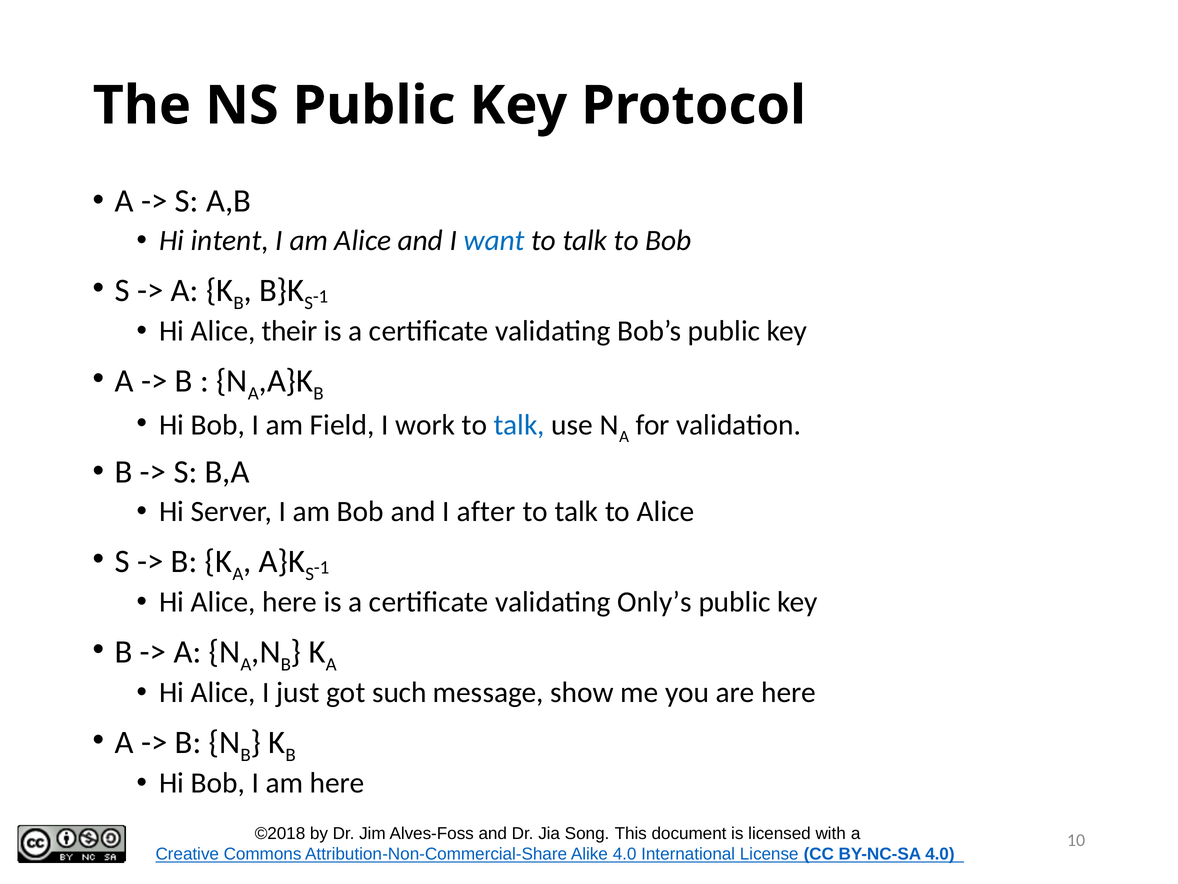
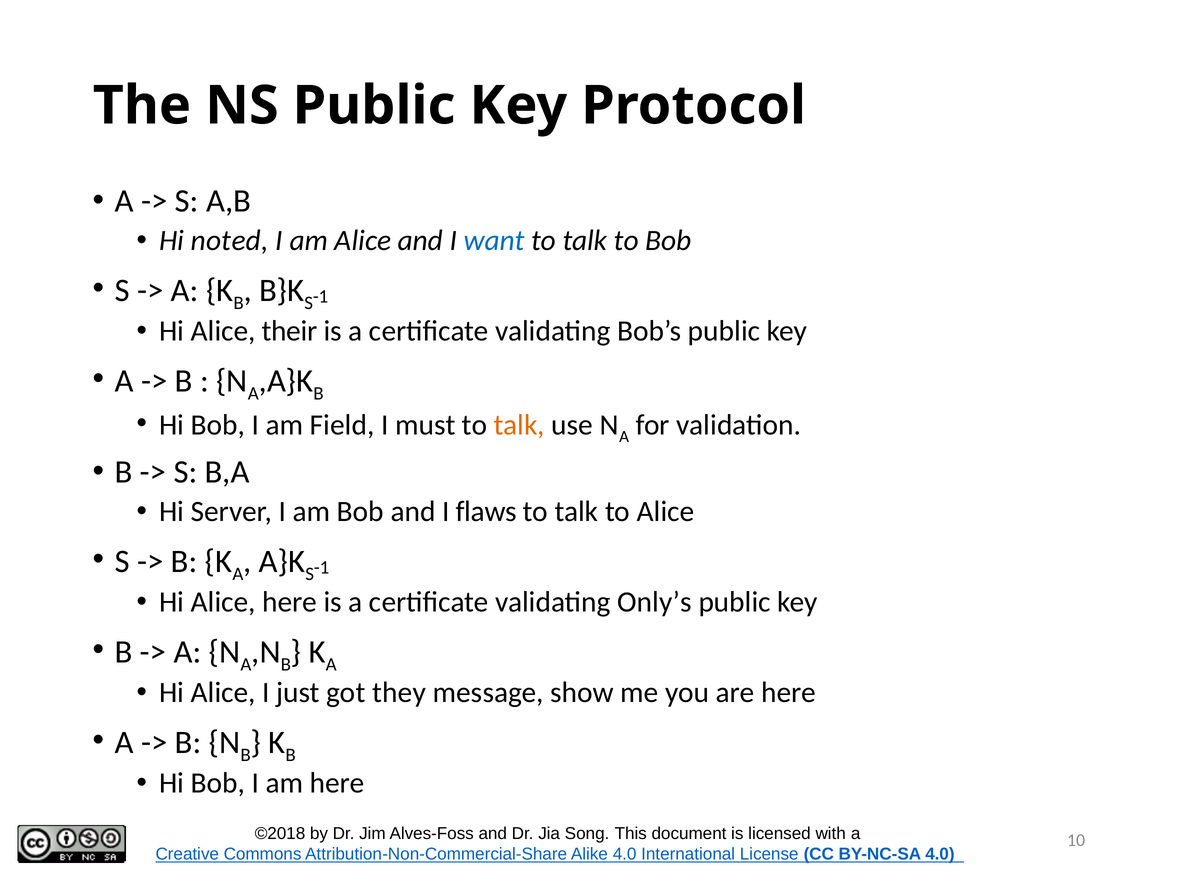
intent: intent -> noted (230, 241)
work: work -> must (425, 425)
talk colour: blue -> orange (519, 425)
after: after -> flaws (486, 511)
such: such -> they (399, 692)
